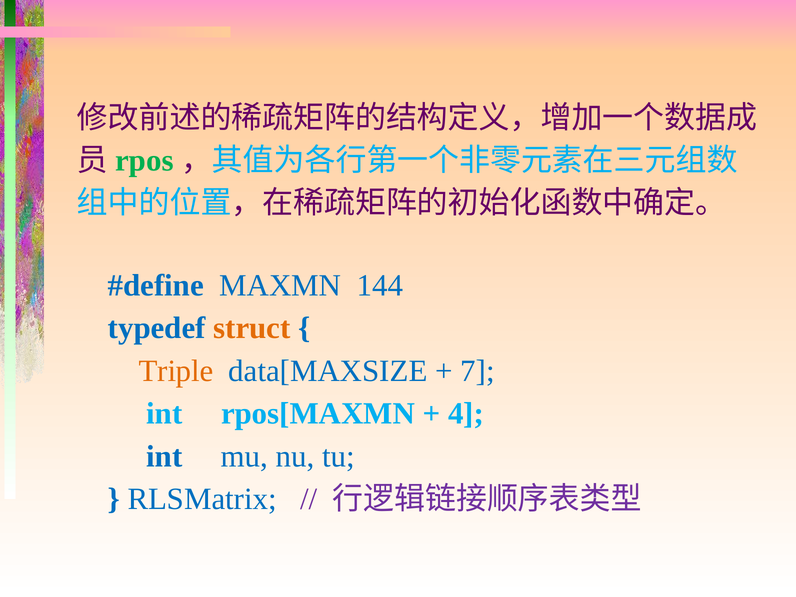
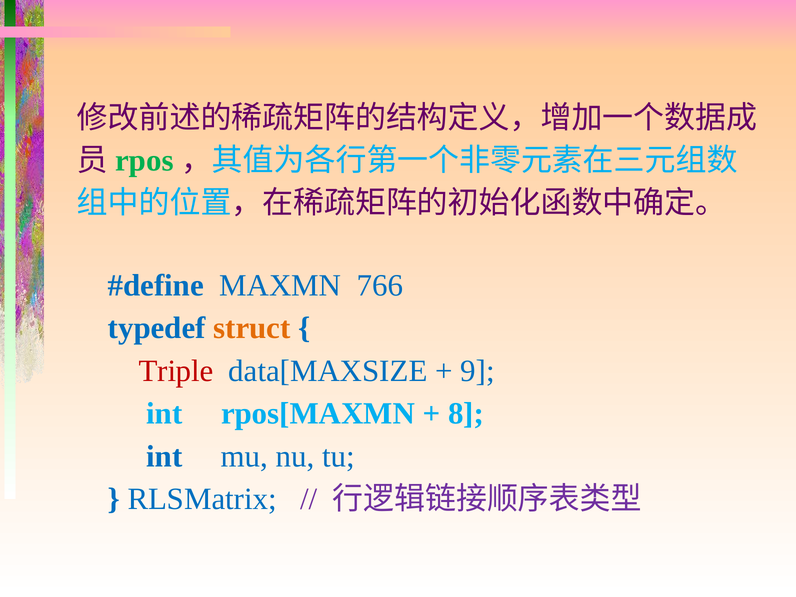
144: 144 -> 766 (380, 285)
Triple colour: orange -> red (176, 371)
7: 7 -> 9 (477, 371)
4: 4 -> 8 (466, 414)
